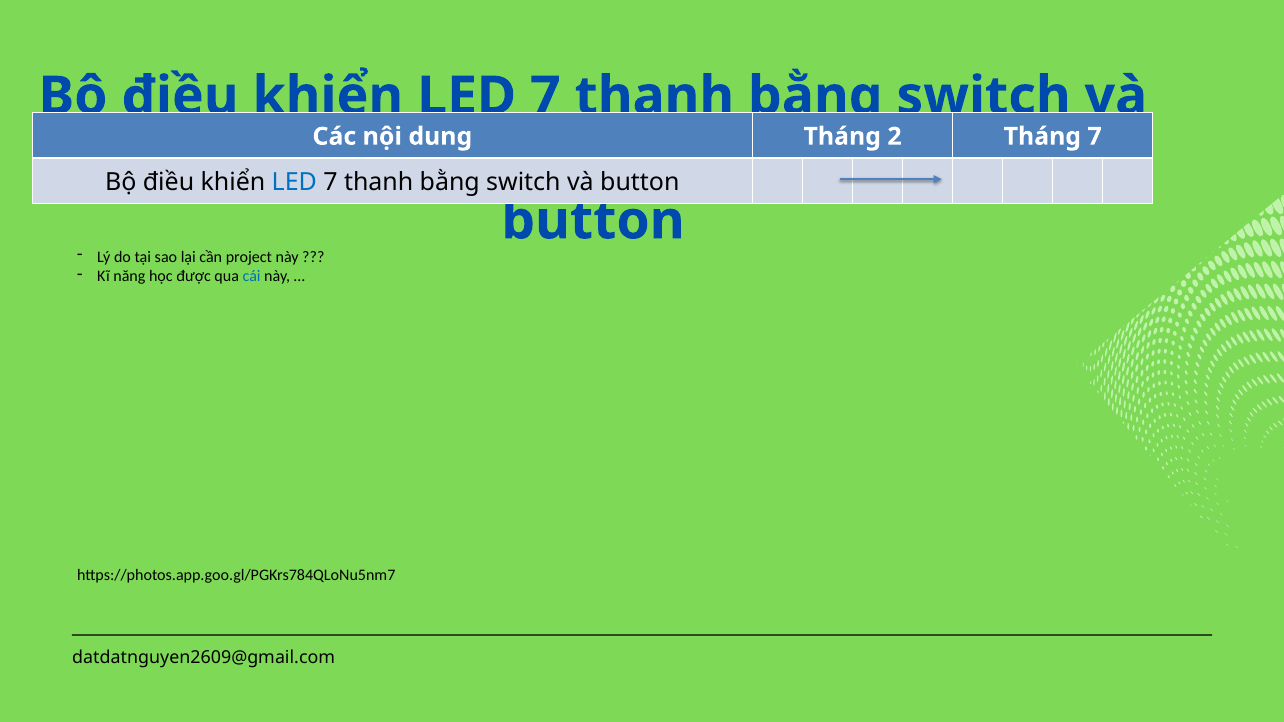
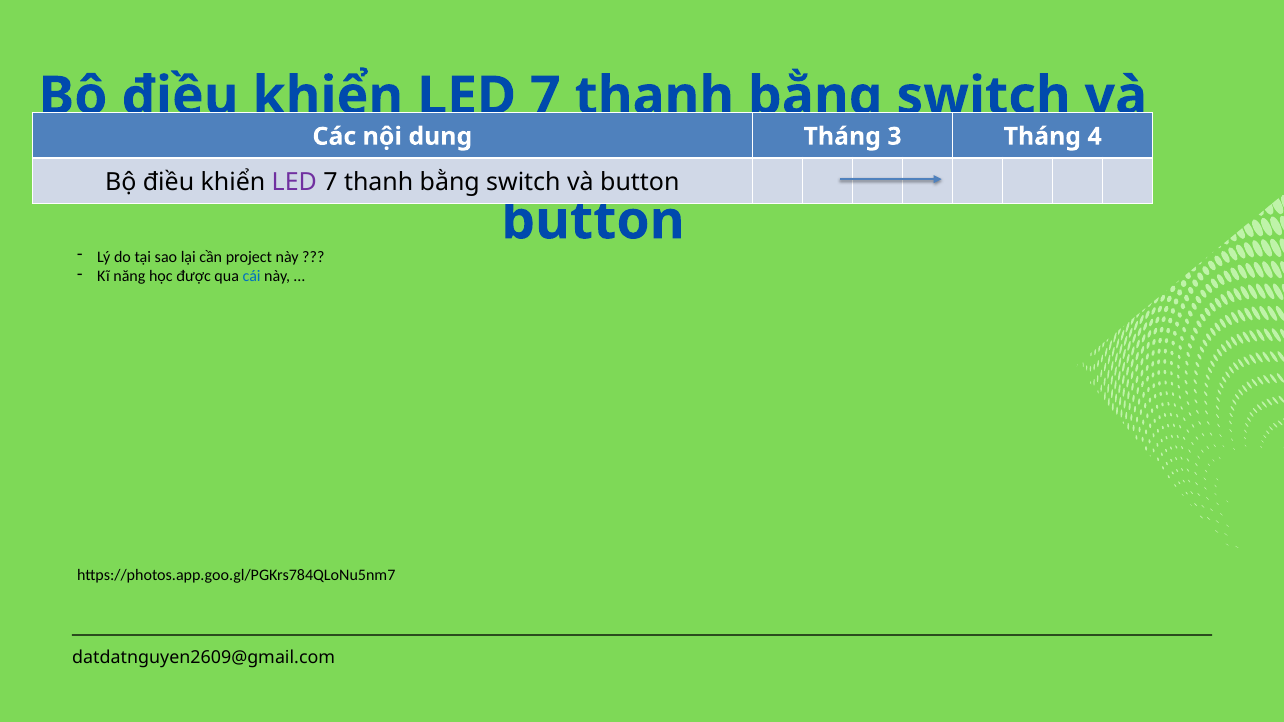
2: 2 -> 3 (895, 137)
Tháng 7: 7 -> 4 (1095, 137)
LED colour: blue -> purple (294, 182)
